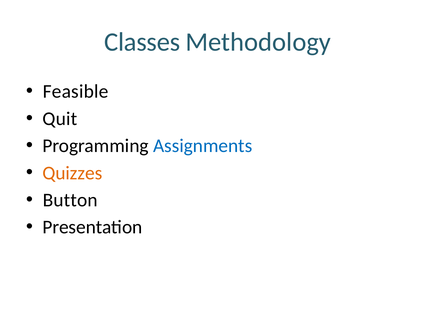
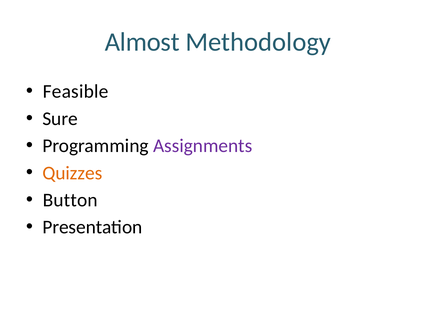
Classes: Classes -> Almost (142, 42)
Quit: Quit -> Sure (60, 119)
Assignments colour: blue -> purple (203, 146)
